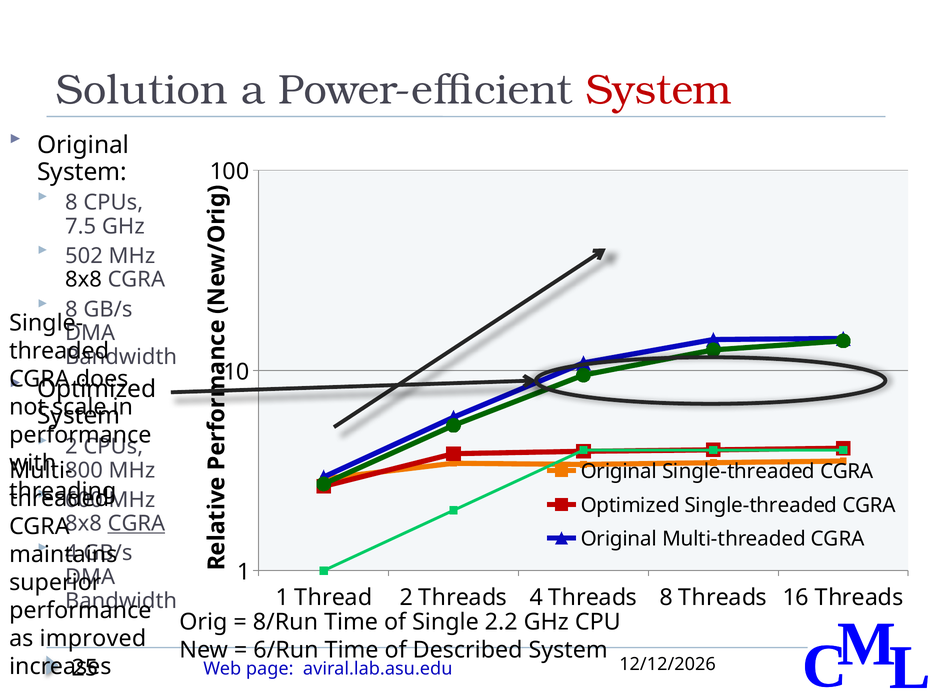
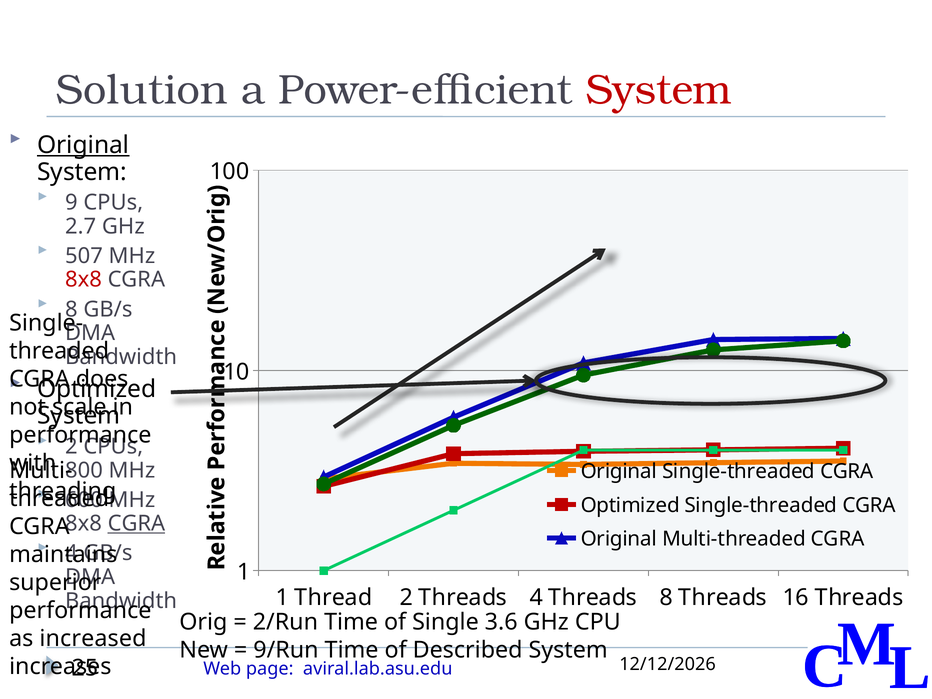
Original underline: none -> present (83, 145)
8: 8 -> 9 (71, 203)
7.5: 7.5 -> 2.7 (81, 226)
502: 502 -> 507 (84, 256)
8x8 colour: black -> red (84, 280)
8/Run: 8/Run -> 2/Run (285, 622)
2.2: 2.2 -> 3.6 (501, 622)
improved: improved -> increased (93, 638)
6/Run: 6/Run -> 9/Run (286, 650)
